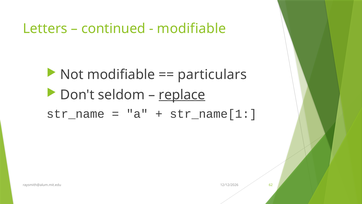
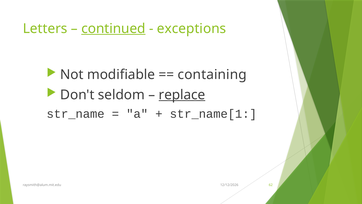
continued underline: none -> present (113, 29)
modifiable: modifiable -> exceptions (192, 29)
particulars: particulars -> containing (212, 75)
